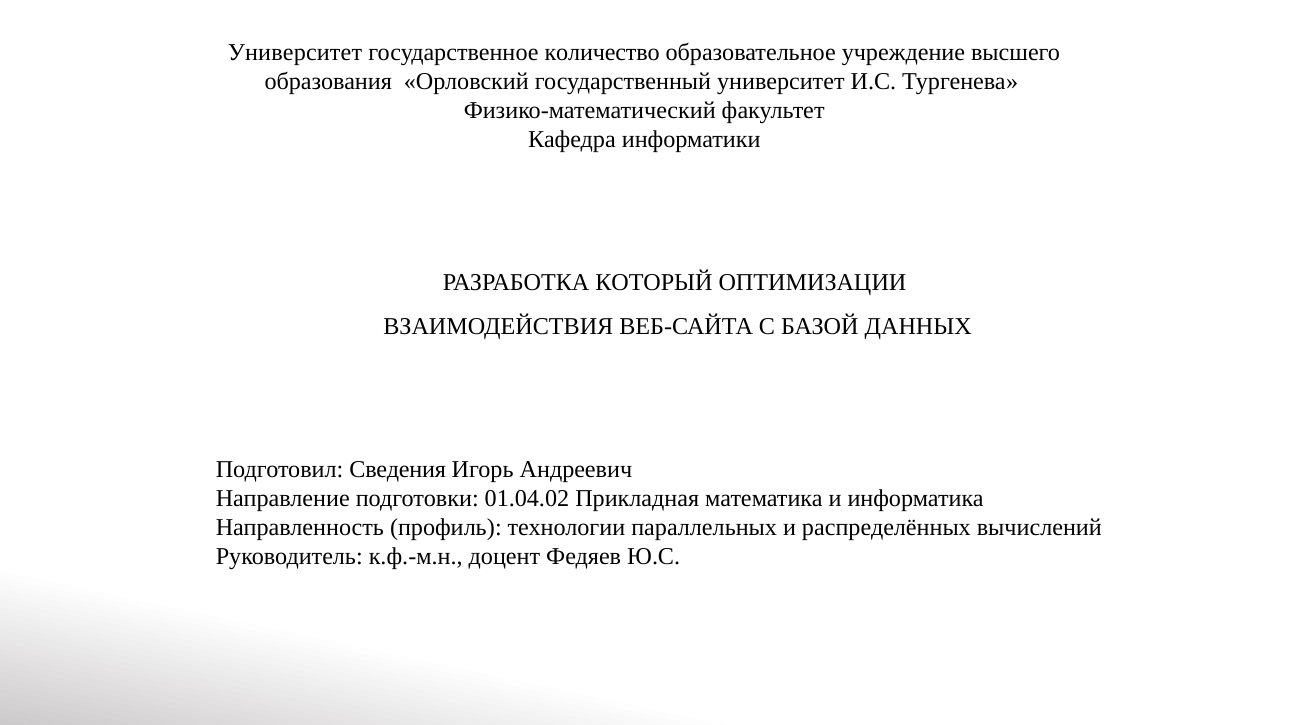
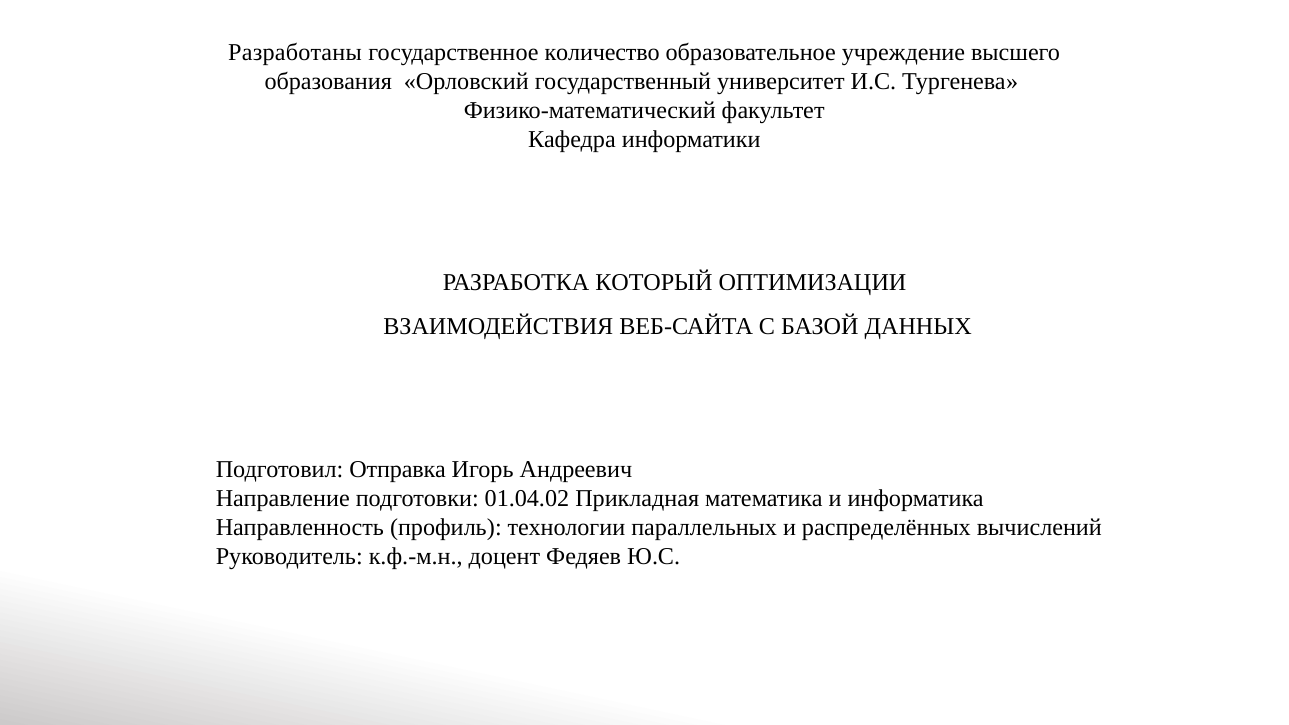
Университет: Университет -> Разработаны (295, 53)
Сведения: Сведения -> Отправка (398, 470)
